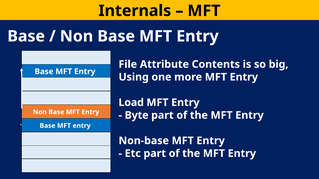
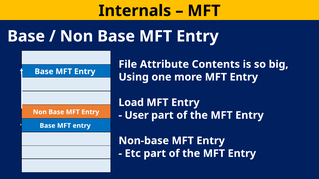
Byte: Byte -> User (137, 115)
